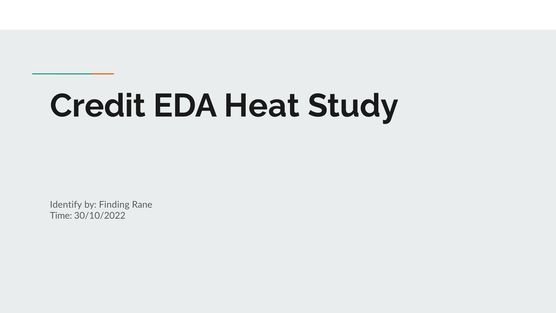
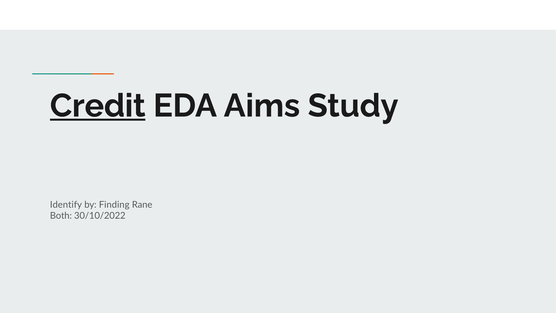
Credit underline: none -> present (98, 106)
Heat: Heat -> Aims (262, 106)
Time: Time -> Both (61, 216)
